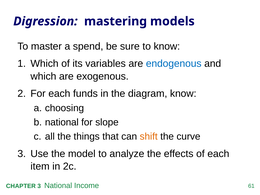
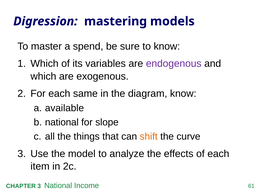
endogenous colour: blue -> purple (174, 64)
funds: funds -> same (85, 94)
choosing: choosing -> available (64, 108)
